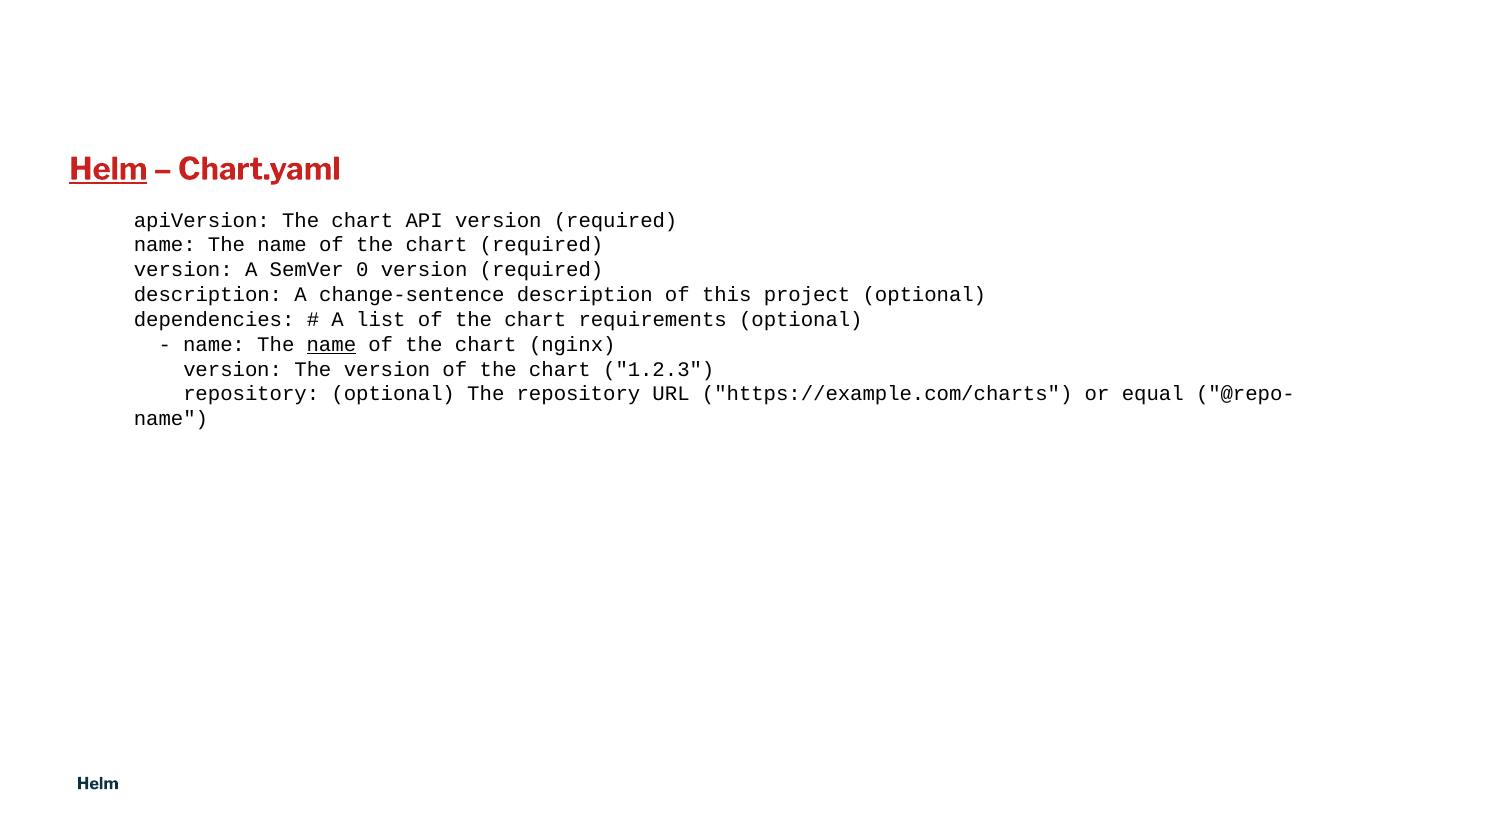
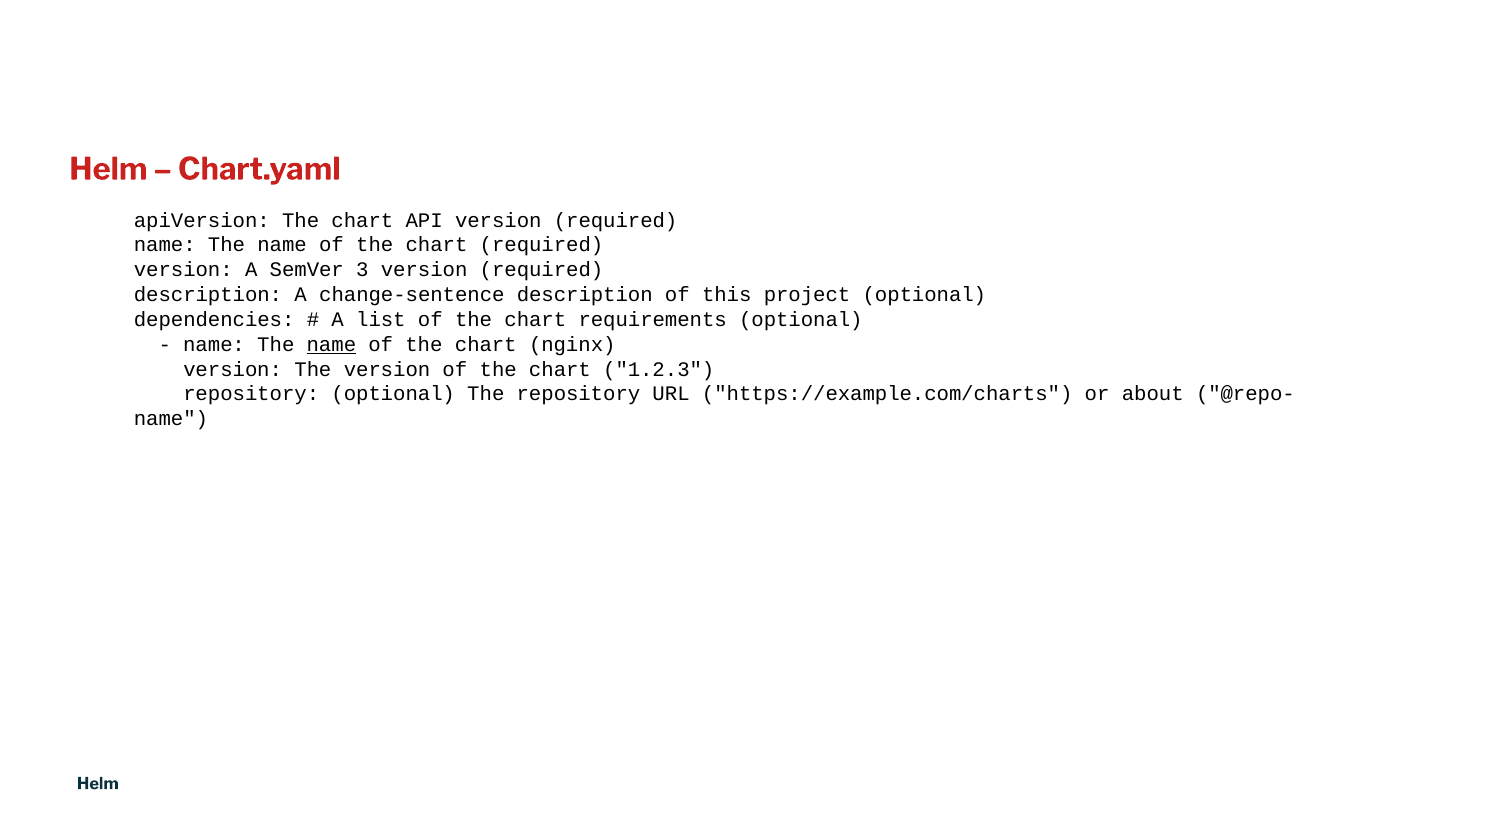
Helm underline: present -> none (108, 169)
0: 0 -> 3 (362, 270)
equal: equal -> about (1153, 394)
